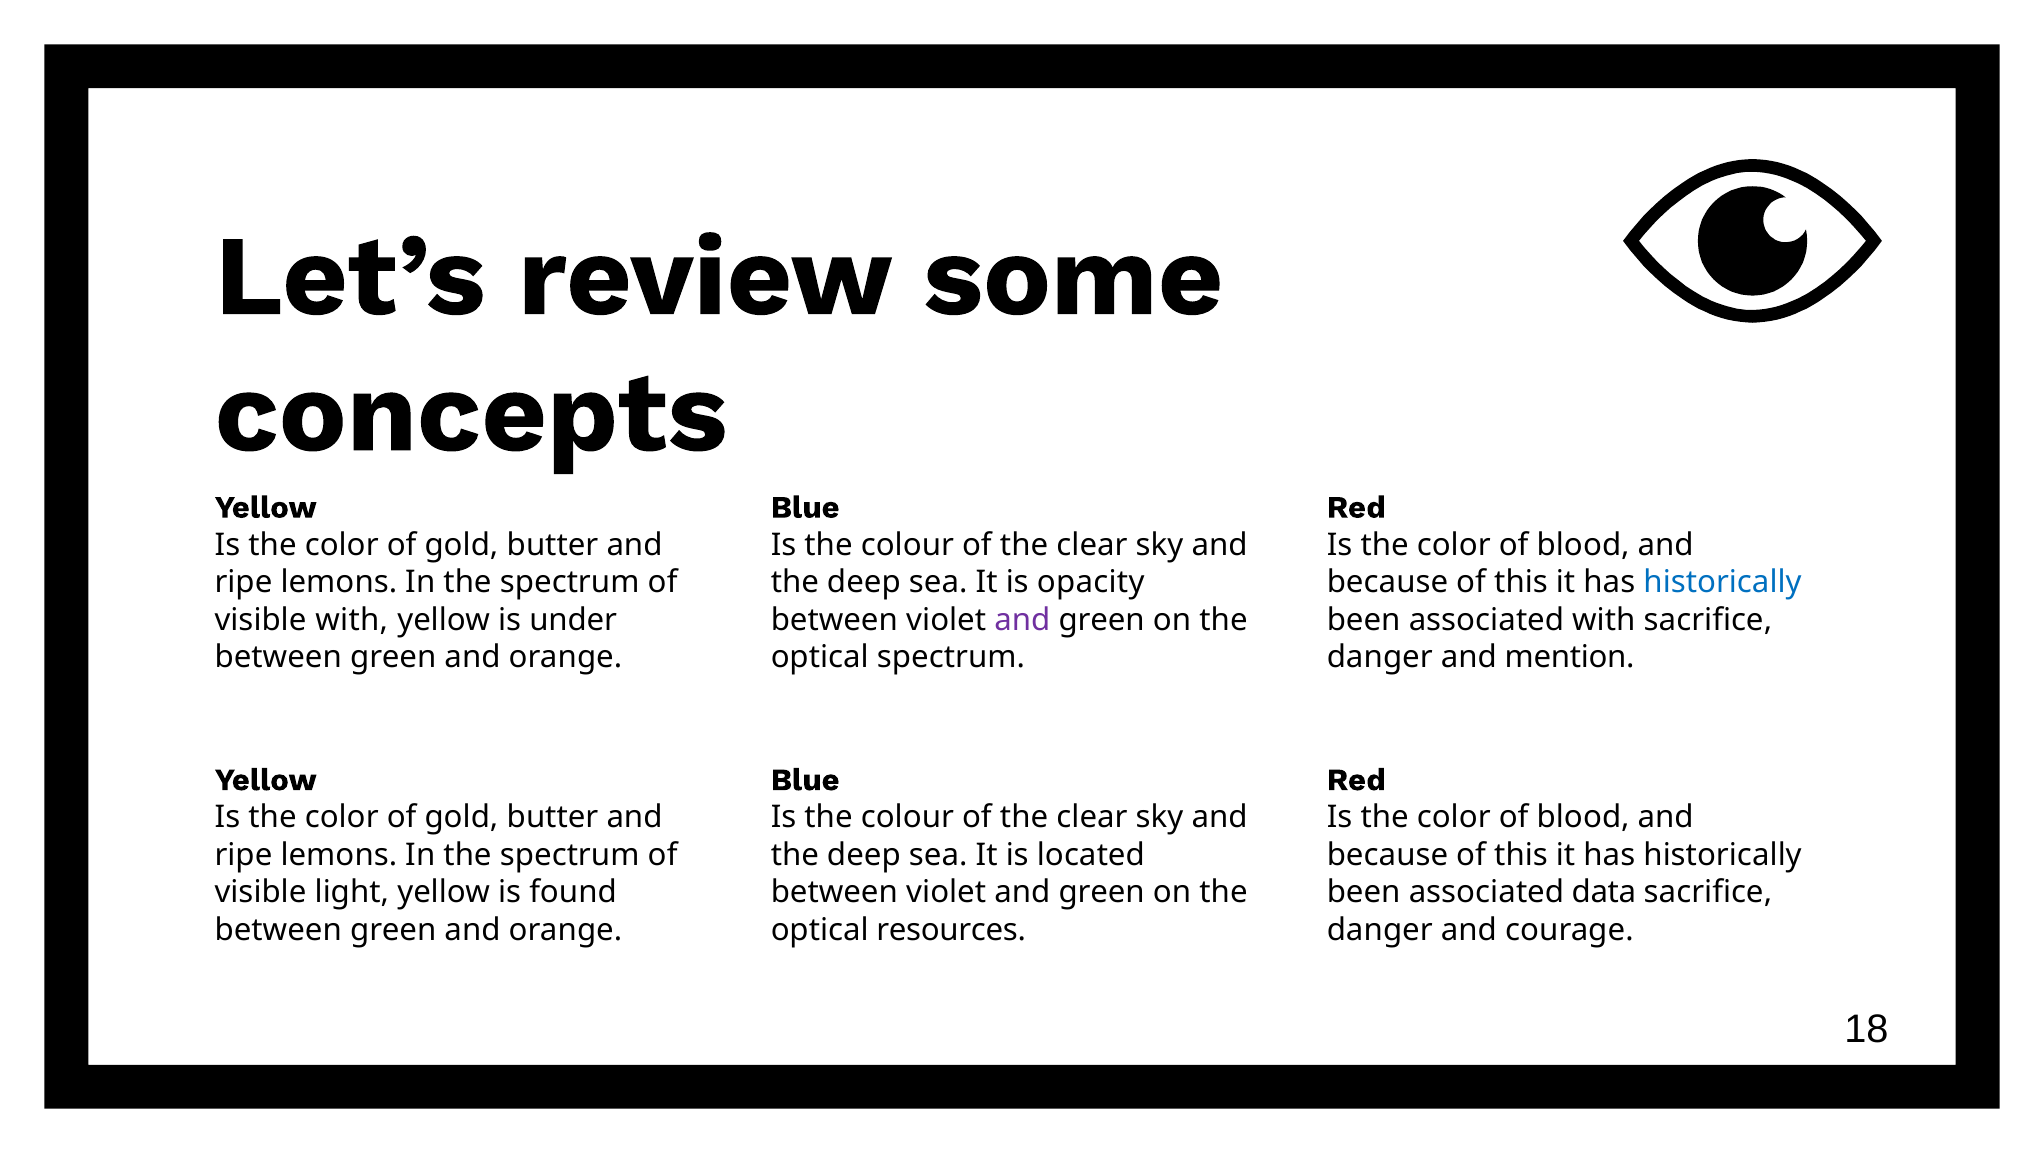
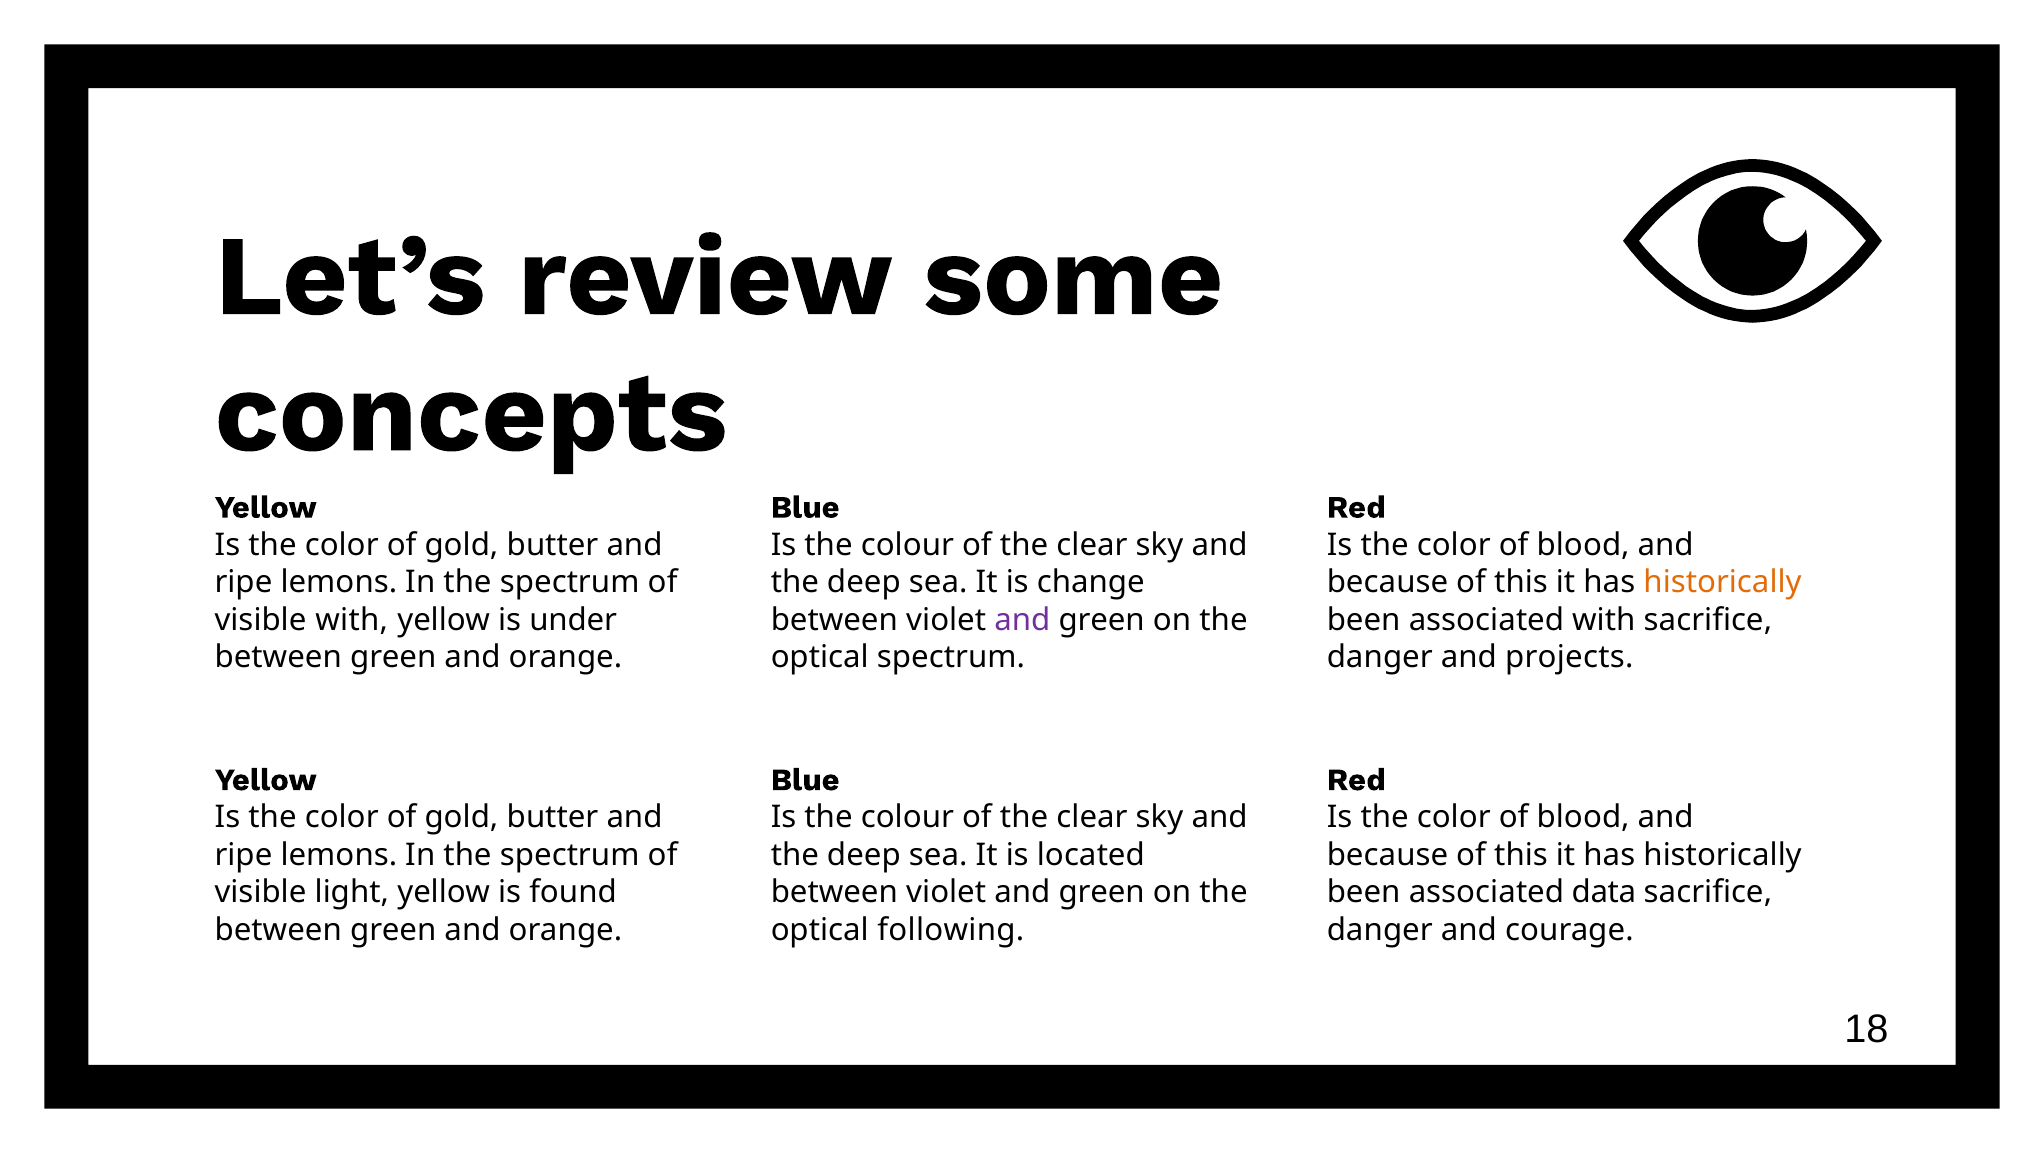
opacity: opacity -> change (1091, 582)
historically colour: blue -> orange (1723, 582)
mention: mention -> projects (1569, 657)
resources: resources -> following (951, 930)
